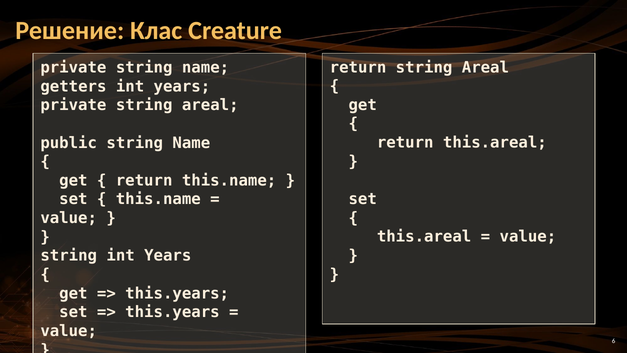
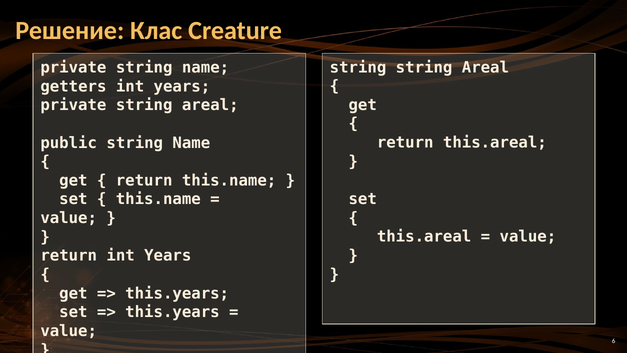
return: return -> string (358, 67)
string: string -> return (69, 256)
